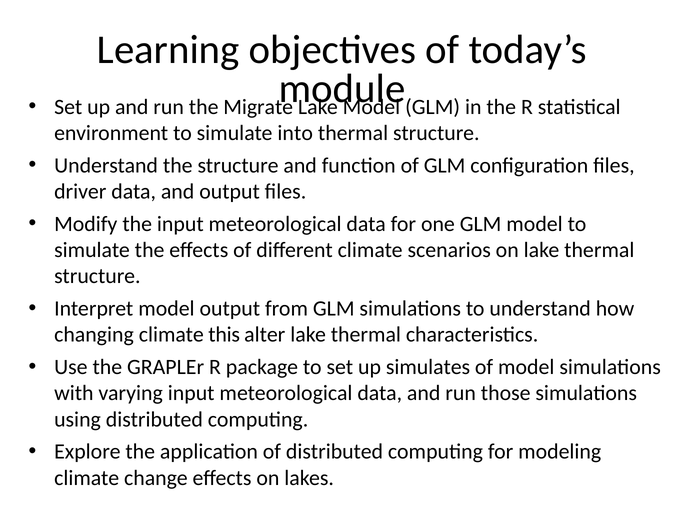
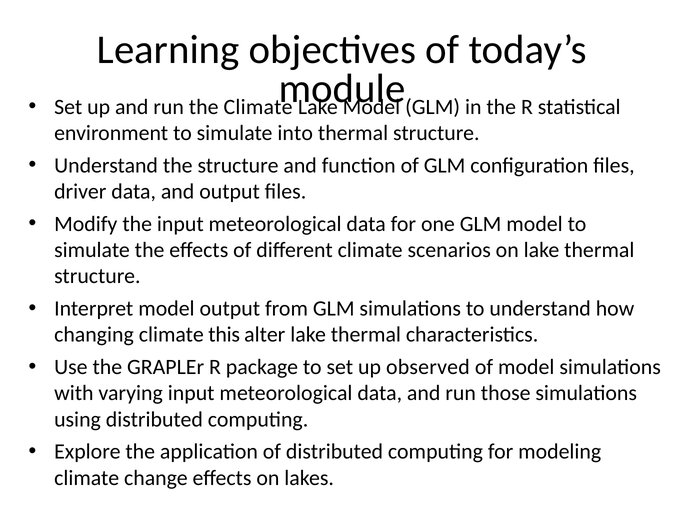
the Migrate: Migrate -> Climate (258, 107)
simulates: simulates -> observed (428, 367)
